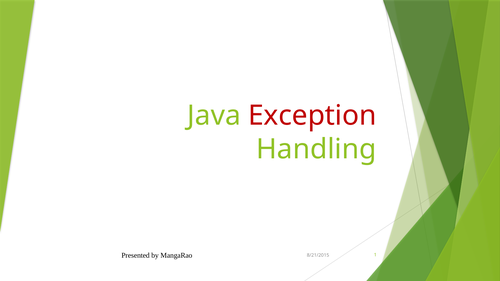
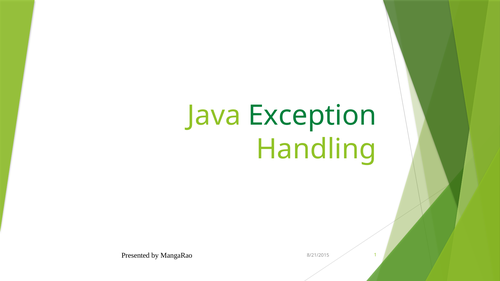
Exception colour: red -> green (312, 116)
